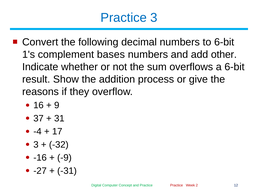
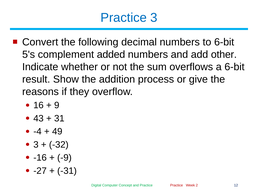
1's: 1's -> 5's (29, 55)
bases: bases -> added (111, 55)
37: 37 -> 43 (38, 118)
17: 17 -> 49 (57, 132)
